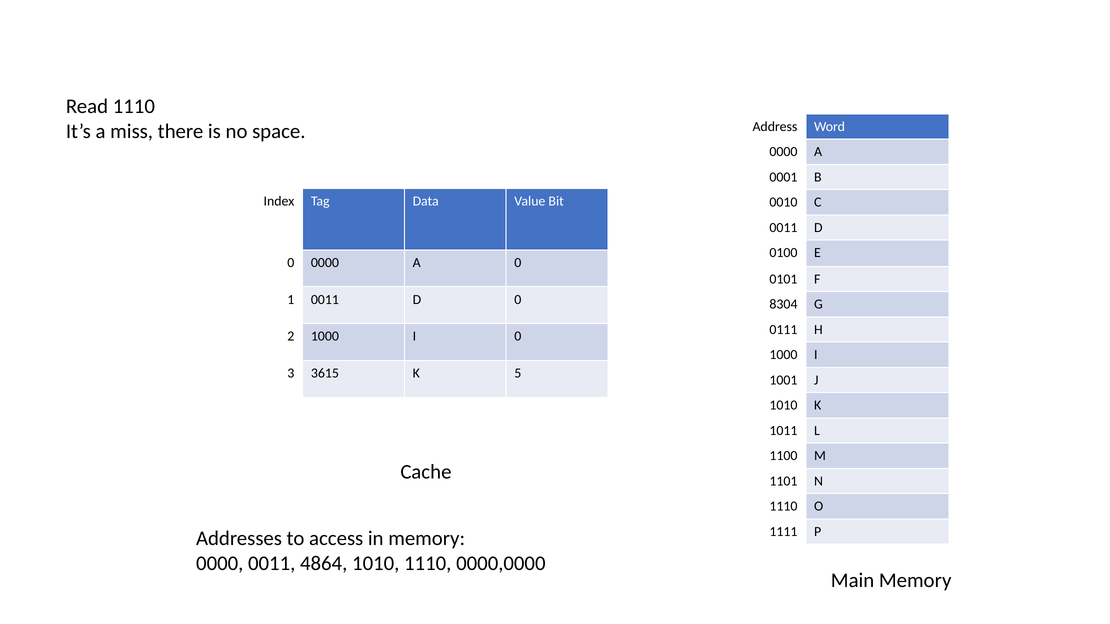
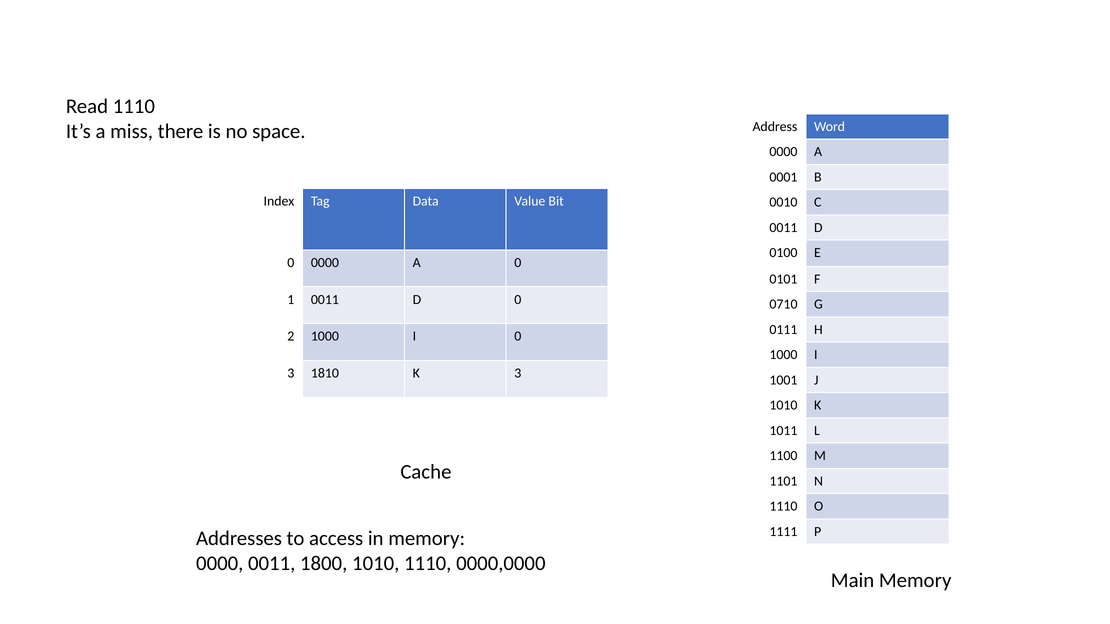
8304: 8304 -> 0710 (783, 305)
3615: 3615 -> 1810 (325, 373)
K 5: 5 -> 3 (518, 373)
4864: 4864 -> 1800 (324, 564)
